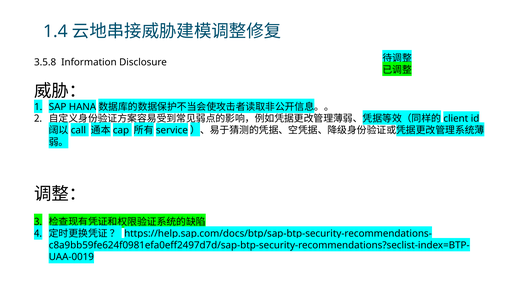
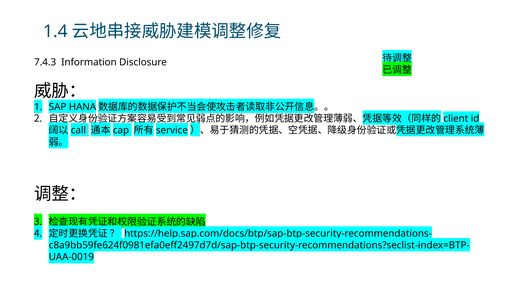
3.5.8: 3.5.8 -> 7.4.3 (45, 62)
